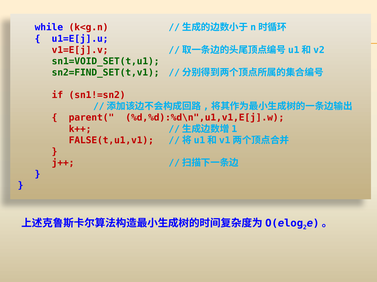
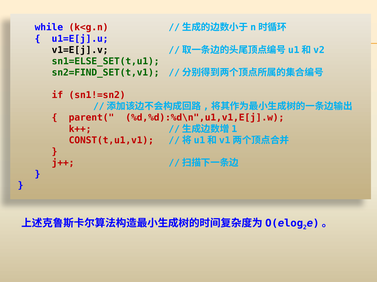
v1=E[j].v colour: red -> black (80, 50)
sn1=VOID_SET(t,u1: sn1=VOID_SET(t,u1 -> sn1=ELSE_SET(t,u1 (106, 61)
FALSE(t,u1,v1: FALSE(t,u1,v1 -> CONST(t,u1,v1 (111, 141)
